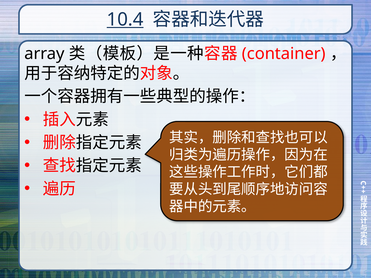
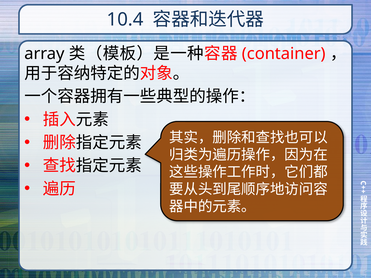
10.4 underline: present -> none (125, 20)
